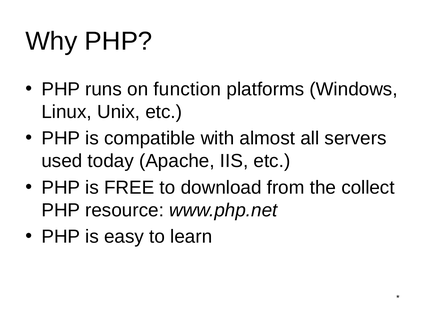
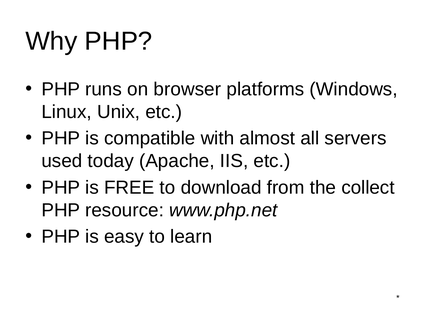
function: function -> browser (187, 89)
